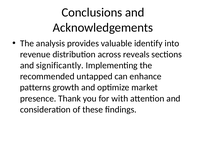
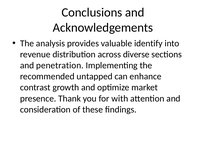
reveals: reveals -> diverse (136, 54)
significantly: significantly -> penetration (60, 65)
patterns: patterns -> contrast (35, 87)
